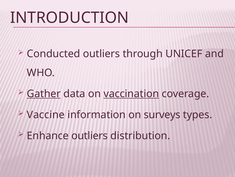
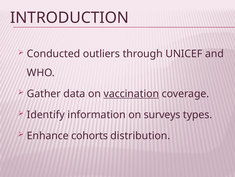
Gather underline: present -> none (44, 93)
Vaccine: Vaccine -> Identify (46, 114)
Enhance outliers: outliers -> cohorts (90, 135)
